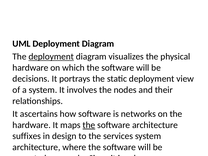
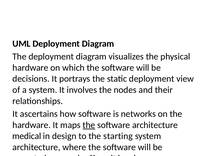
deployment underline: present -> none (51, 57)
suffixes: suffixes -> medical (27, 136)
services: services -> starting (118, 136)
